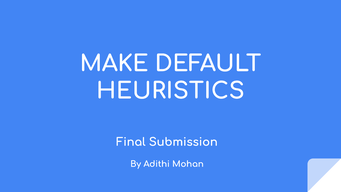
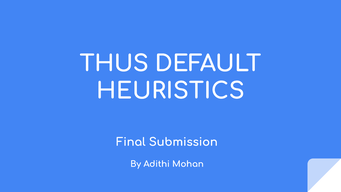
MAKE: MAKE -> THUS (114, 64)
